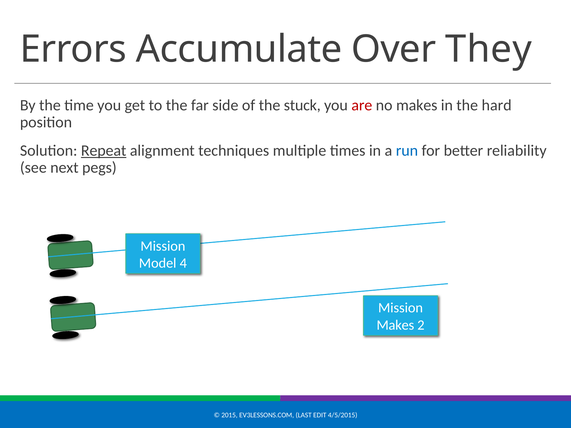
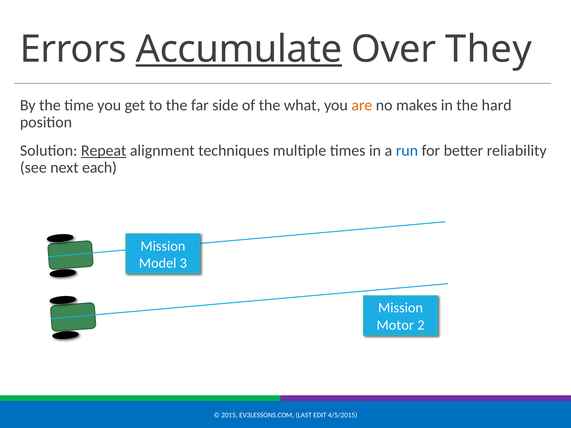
Accumulate underline: none -> present (239, 49)
stuck: stuck -> what (302, 105)
are colour: red -> orange (362, 105)
pegs: pegs -> each (99, 168)
4: 4 -> 3 (183, 263)
Makes: Makes -> Motor (395, 325)
